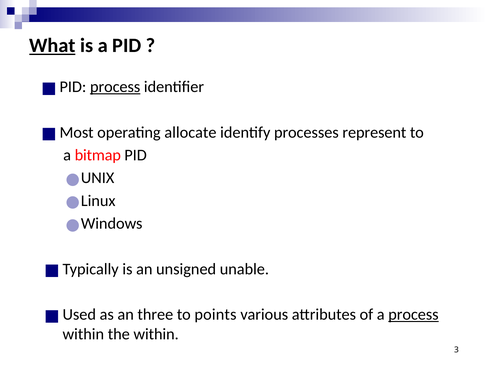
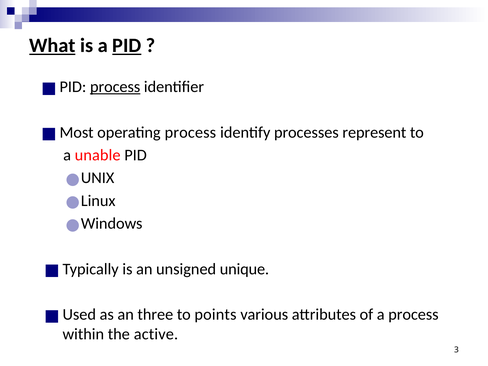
PID underline: none -> present (127, 46)
operating allocate: allocate -> process (190, 132)
bitmap: bitmap -> unable (98, 155)
unable: unable -> unique (244, 269)
process underline: present -> none (413, 315)
the within: within -> active (156, 334)
